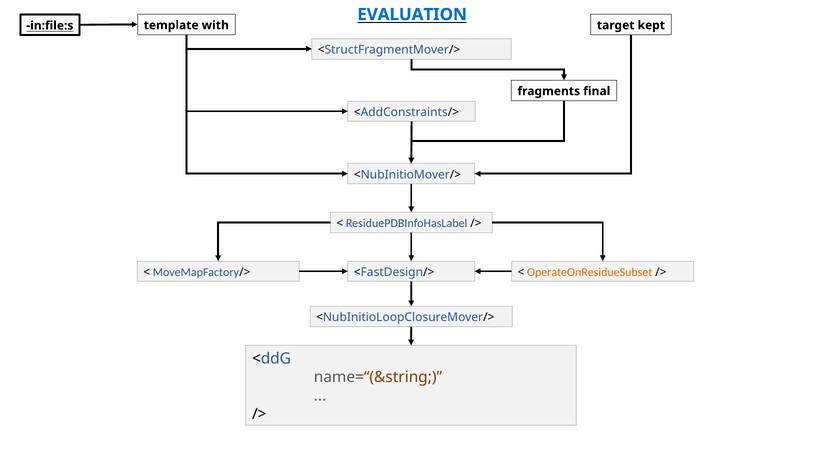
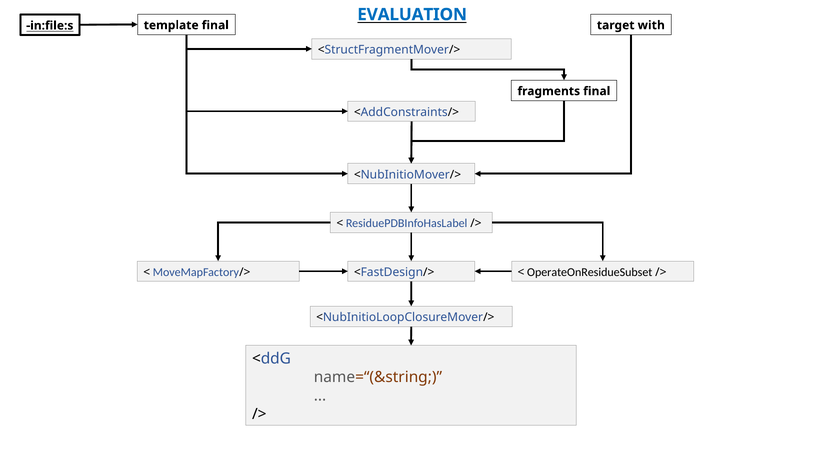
template with: with -> final (215, 25)
kept: kept -> with (651, 25)
OperateOnResidueSubset colour: orange -> black (590, 272)
